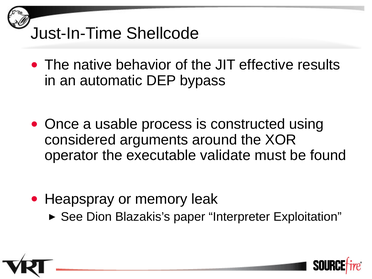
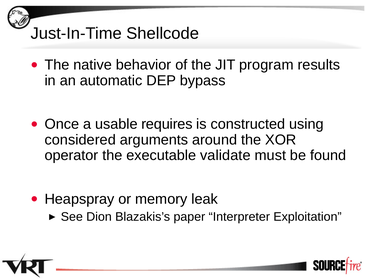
effective: effective -> program (266, 65)
process: process -> requires (167, 124)
